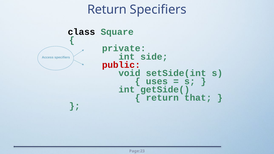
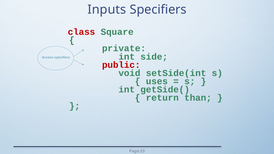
Return: Return -> Inputs (107, 10)
class colour: black -> red (81, 32)
that: that -> than (198, 98)
